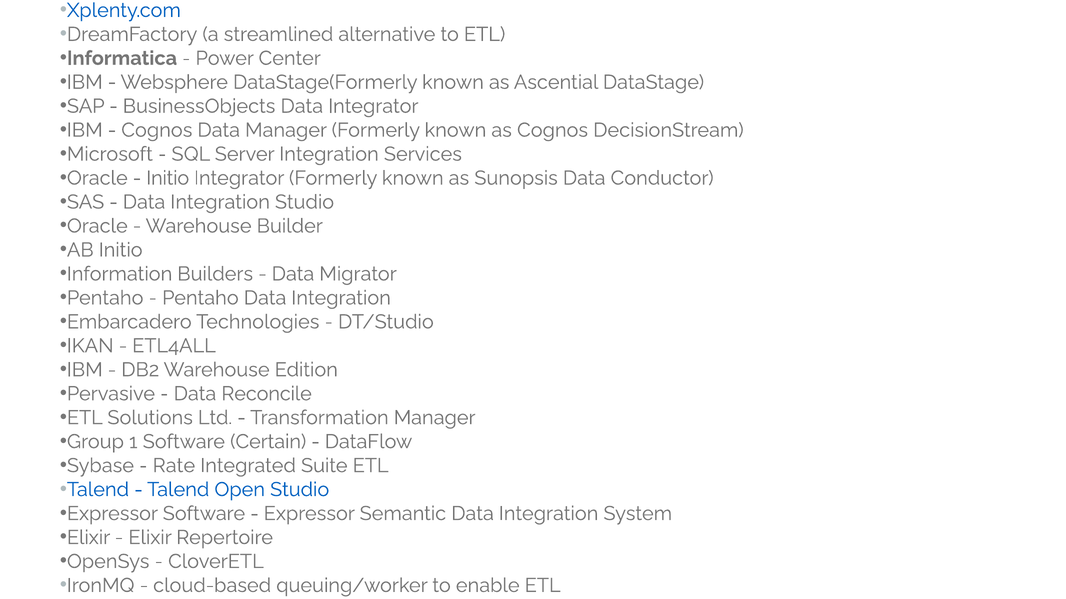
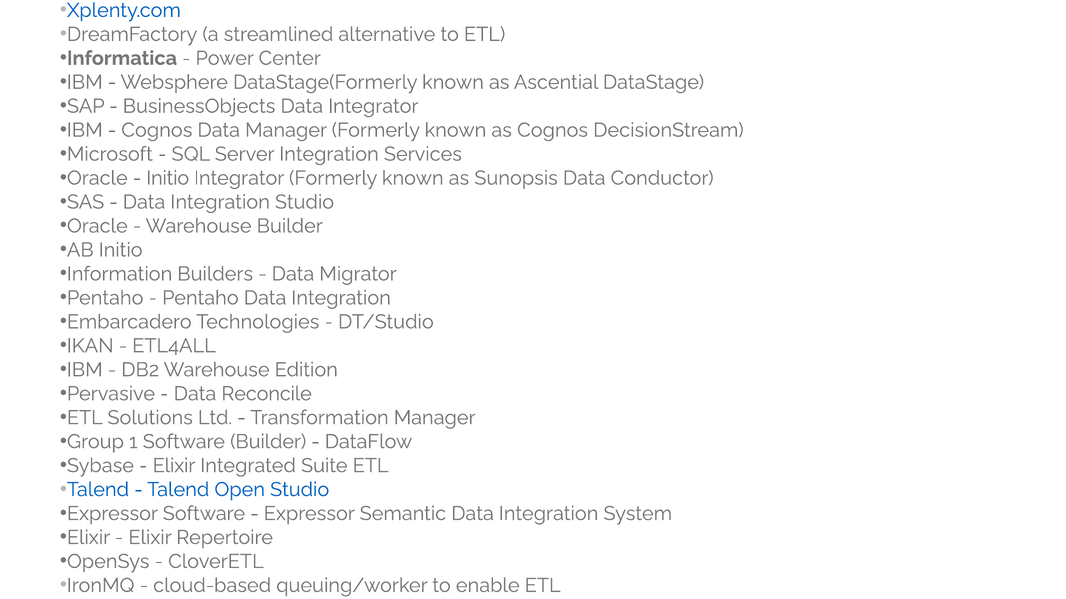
Software Certain: Certain -> Builder (268, 442)
Rate: Rate -> Elixir (174, 466)
